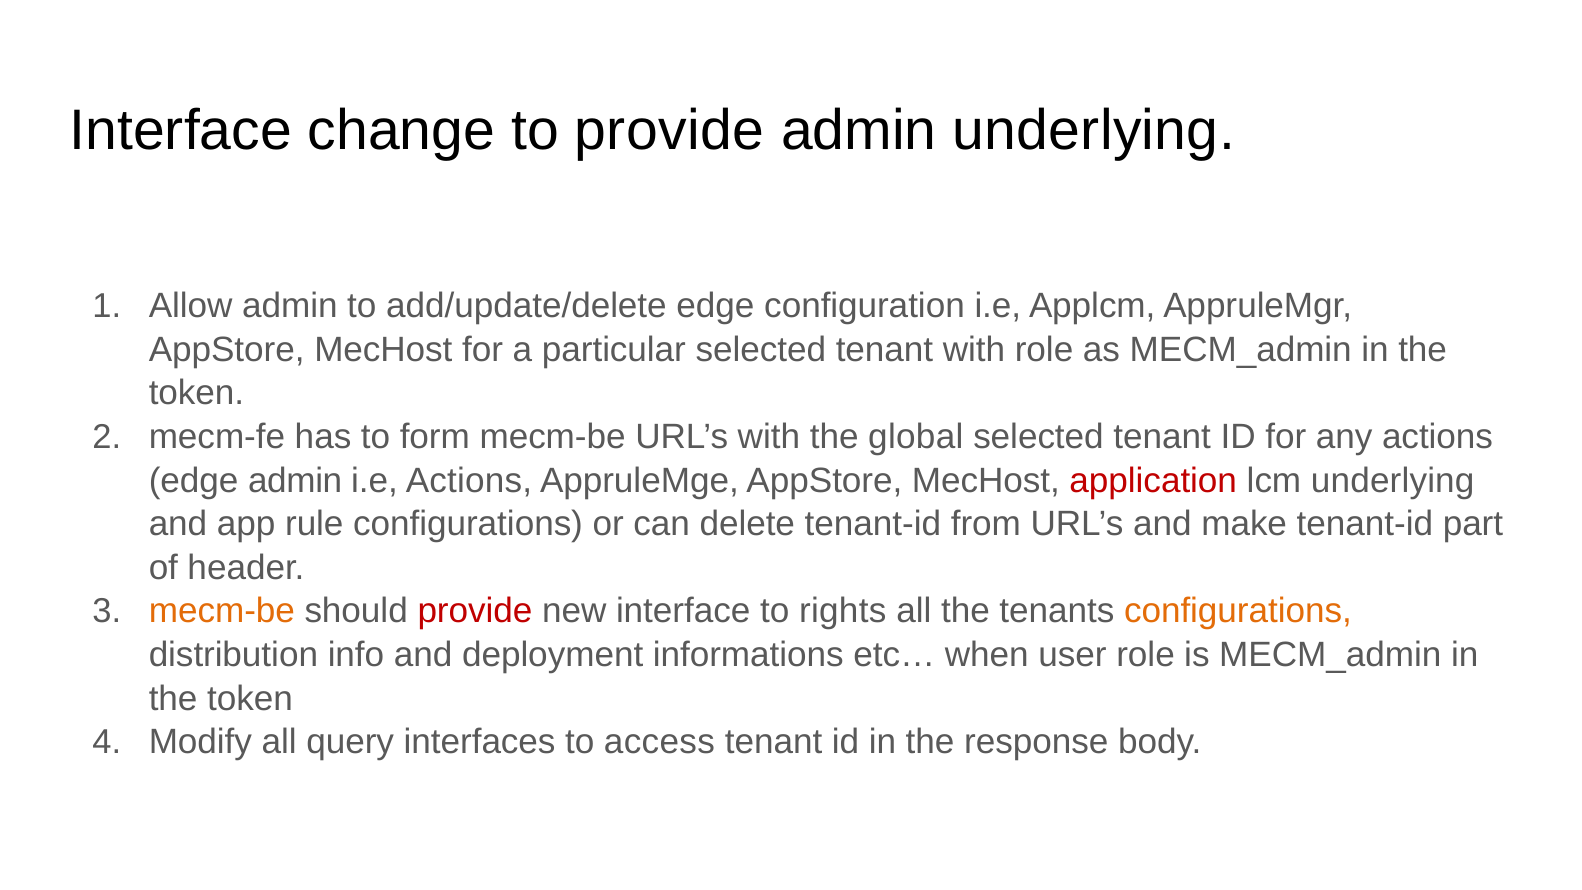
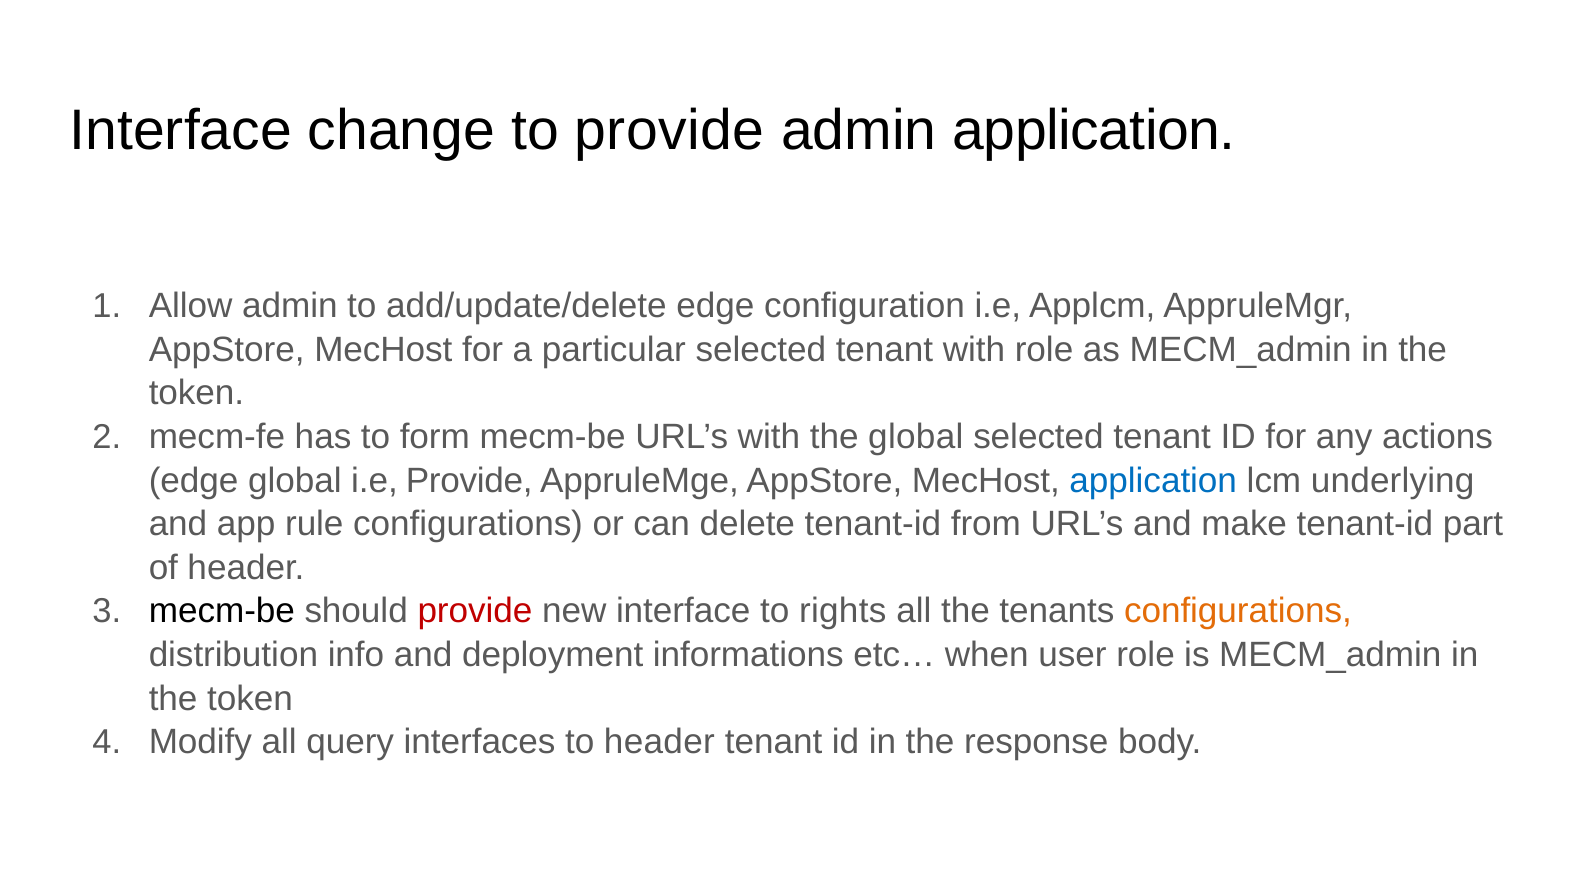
admin underlying: underlying -> application (1094, 131)
edge admin: admin -> global (295, 480)
i.e Actions: Actions -> Provide (469, 480)
application colour: red -> blue (1153, 480)
mecm-be colour: orange -> black (222, 611)
to access: access -> header (659, 742)
